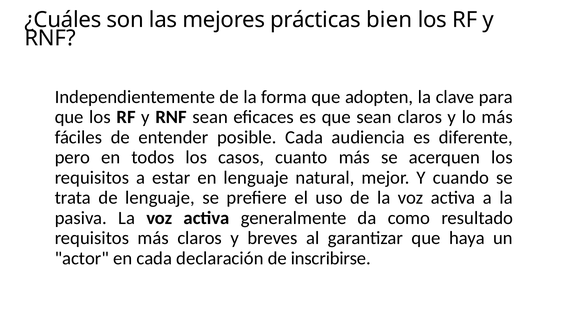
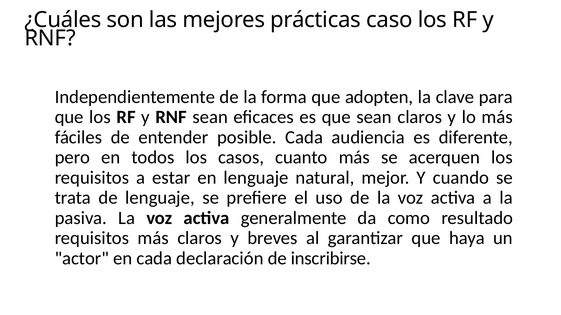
bien: bien -> caso (389, 20)
